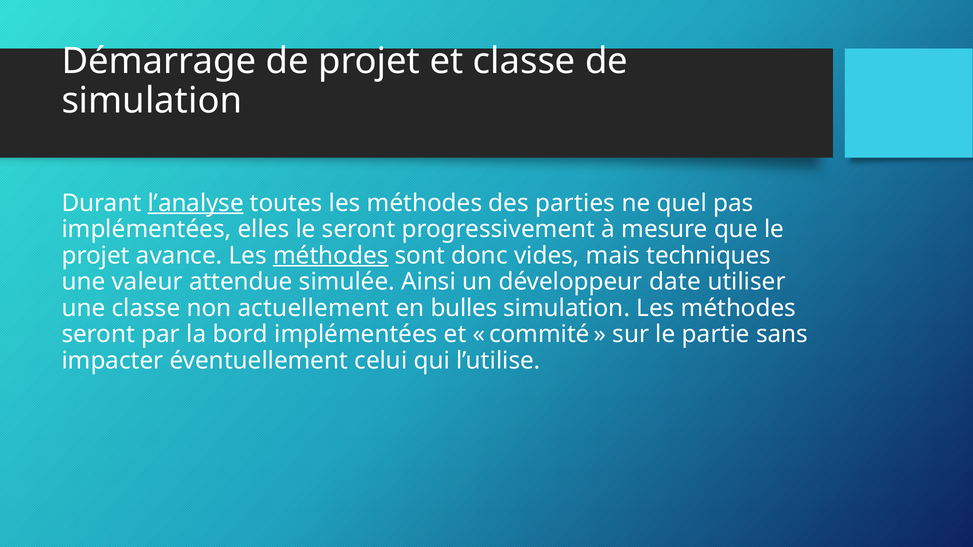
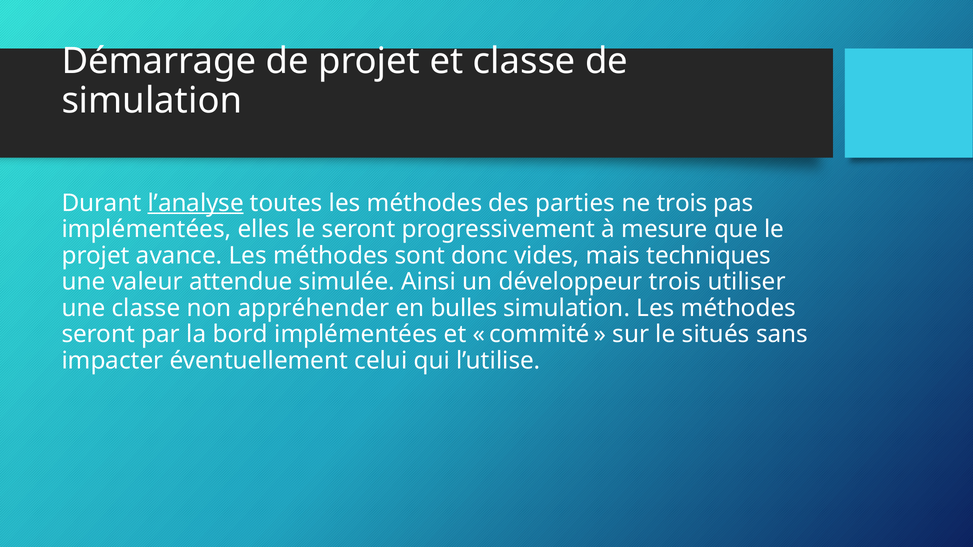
ne quel: quel -> trois (682, 203)
méthodes underline: present -> none (331, 256)
développeur date: date -> trois (675, 282)
actuellement: actuellement -> appréhender (313, 308)
partie: partie -> situés (716, 334)
